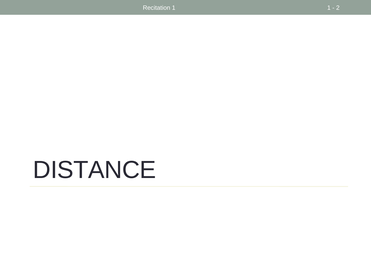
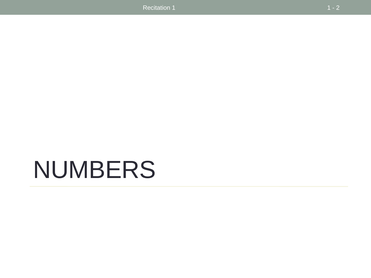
DISTANCE: DISTANCE -> NUMBERS (94, 170)
